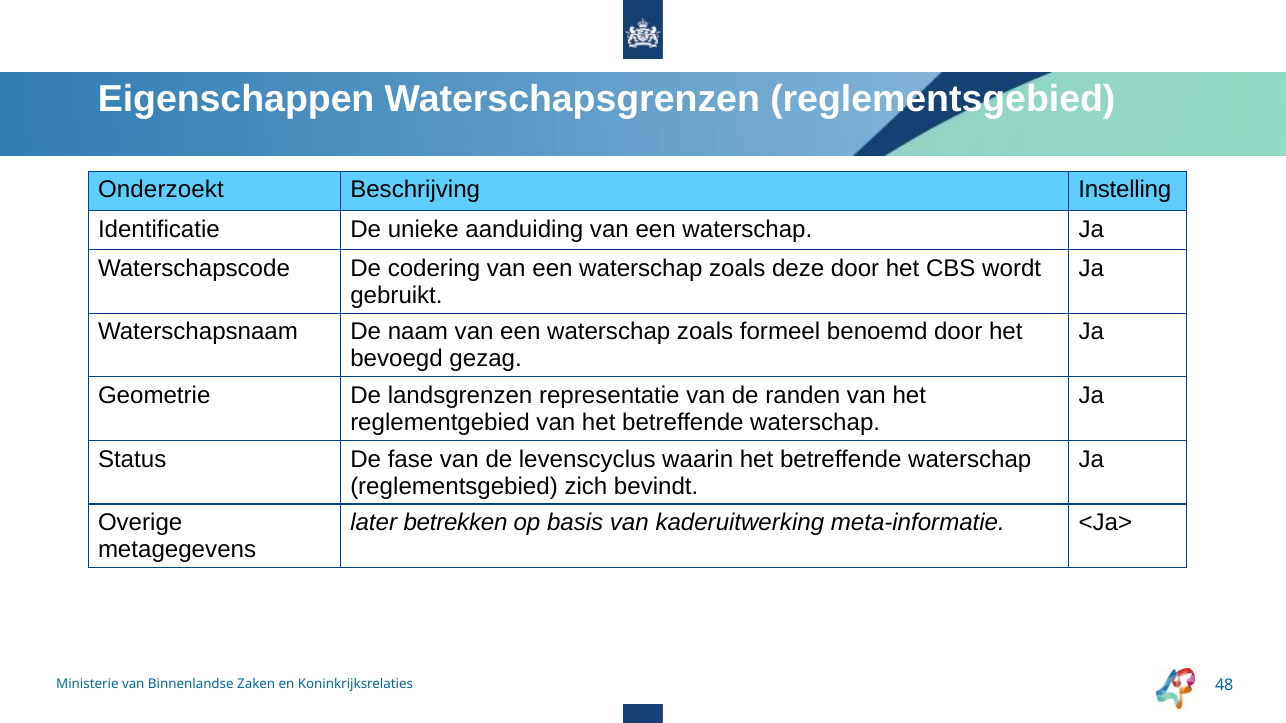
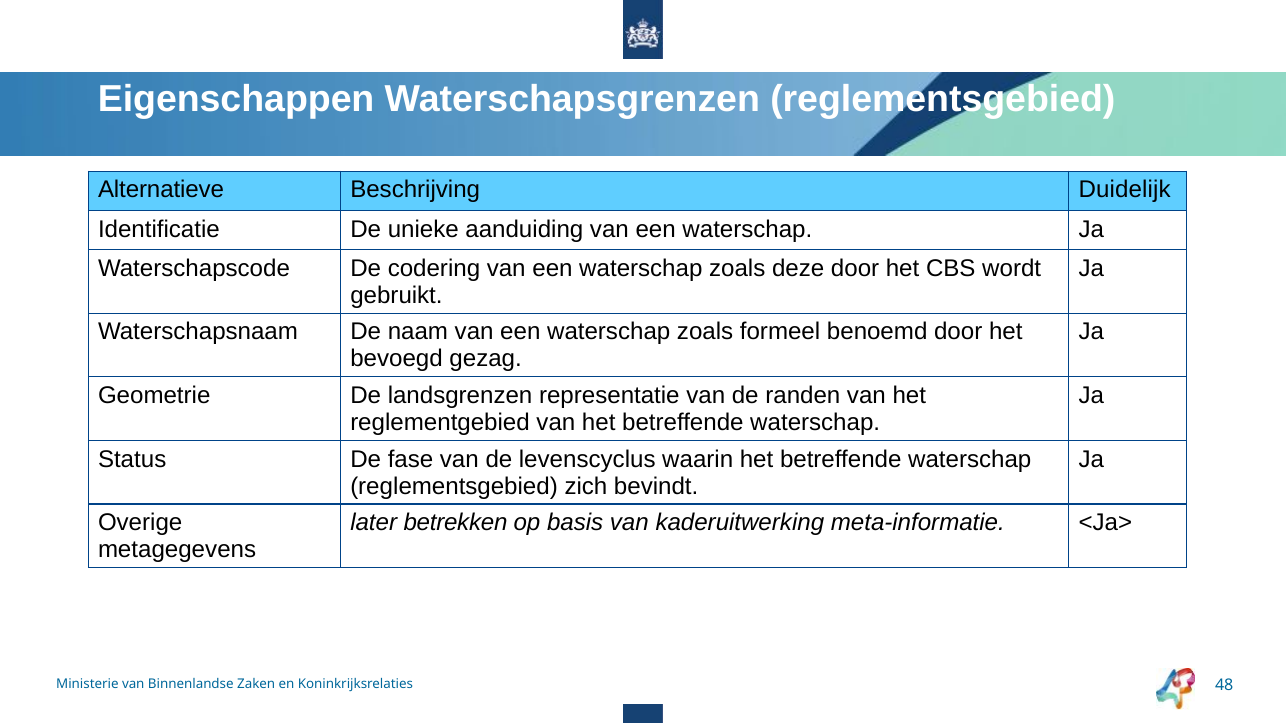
Onderzoekt: Onderzoekt -> Alternatieve (161, 190)
Instelling: Instelling -> Duidelijk (1125, 190)
